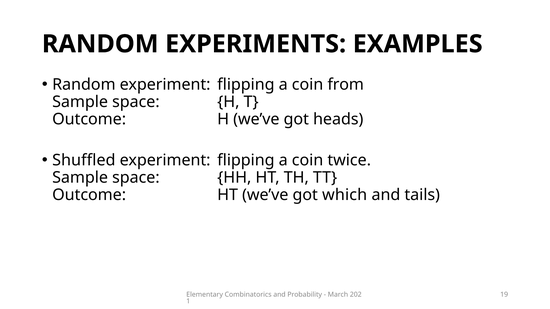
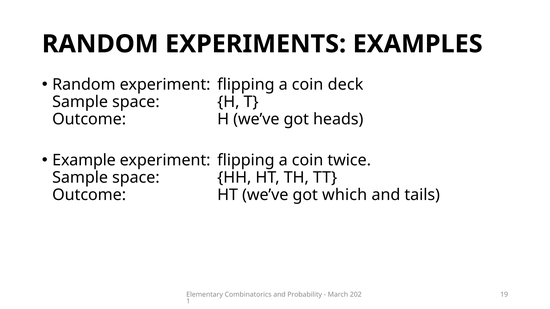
from: from -> deck (346, 85)
Shuffled: Shuffled -> Example (84, 160)
